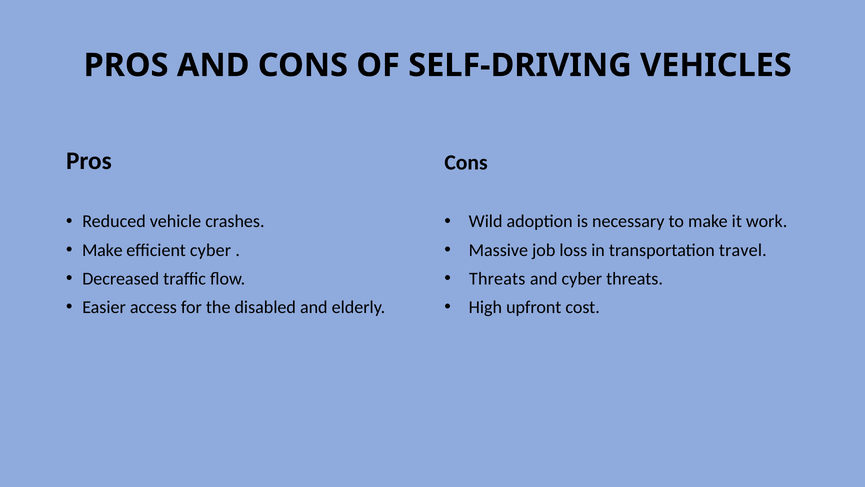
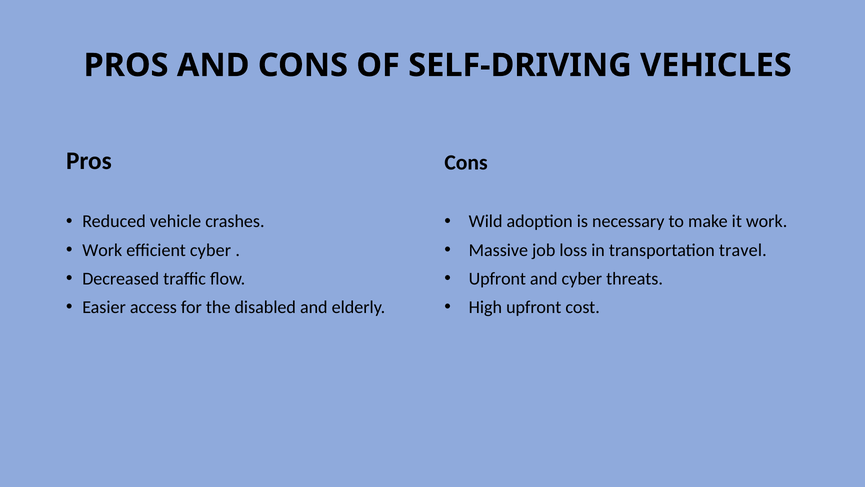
Make: Make -> Work (102, 250)
Threats: Threats -> Upfront (497, 278)
